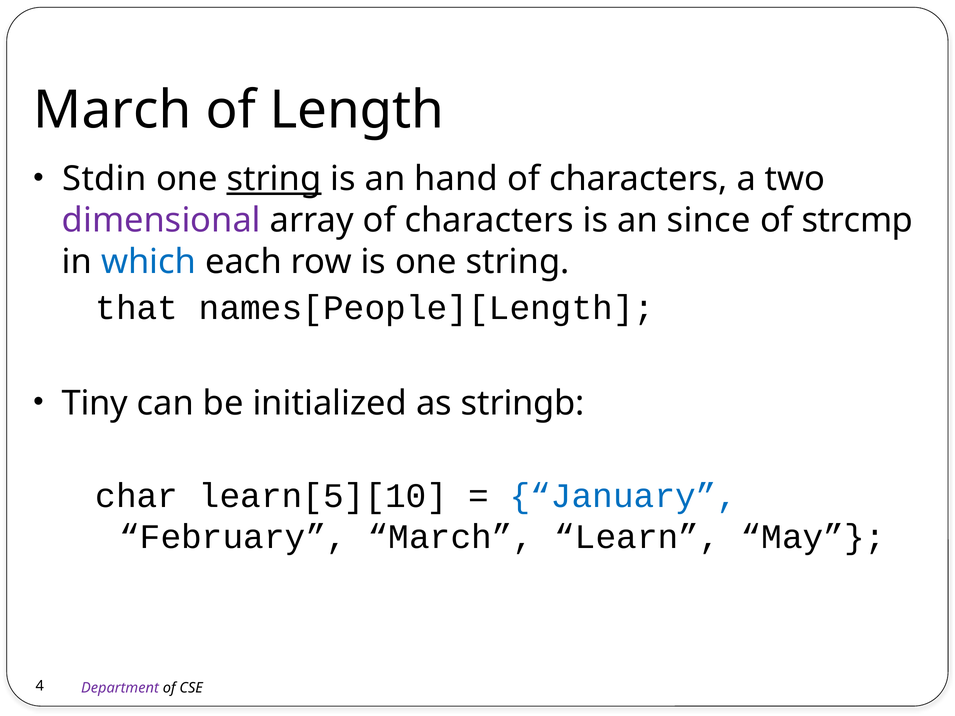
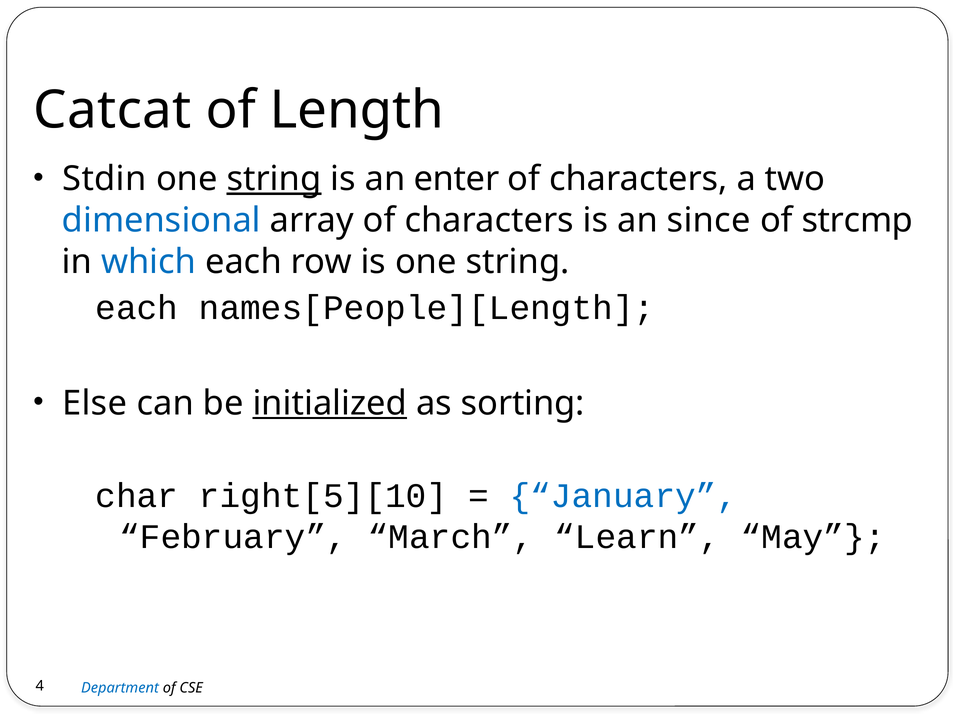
March: March -> Catcat (112, 110)
hand: hand -> enter (457, 179)
dimensional colour: purple -> blue (161, 220)
that: that -> each (137, 308)
Tiny: Tiny -> Else (95, 403)
initialized underline: none -> present (330, 403)
stringb: stringb -> sorting (523, 403)
learn[5][10: learn[5][10 -> right[5][10 (323, 496)
Department colour: purple -> blue (120, 688)
